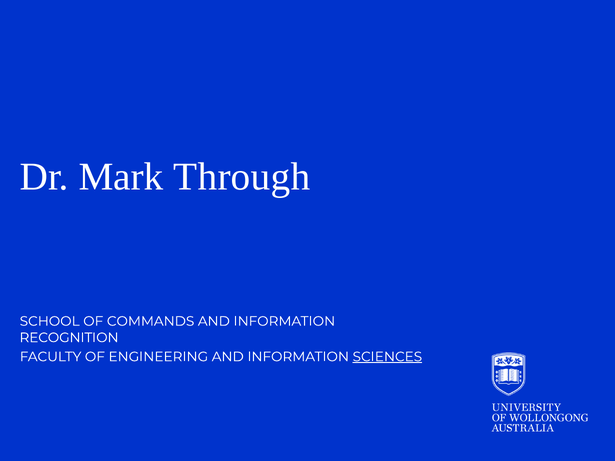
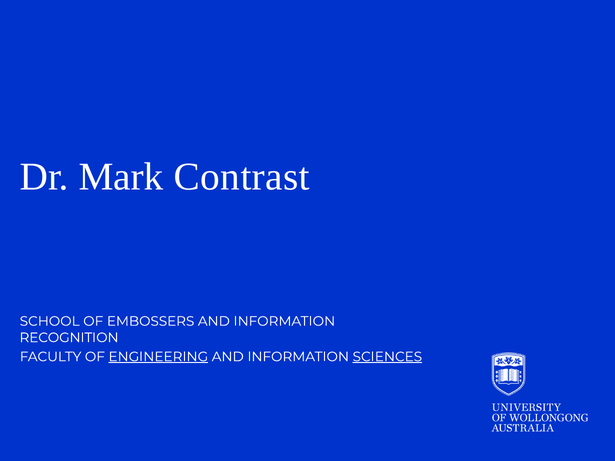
Through: Through -> Contrast (242, 177)
COMMANDS: COMMANDS -> EMBOSSERS (151, 321)
ENGINEERING underline: none -> present (158, 357)
